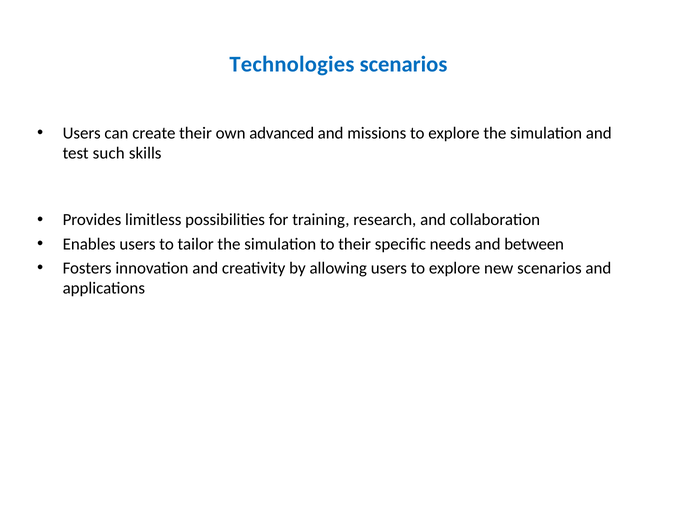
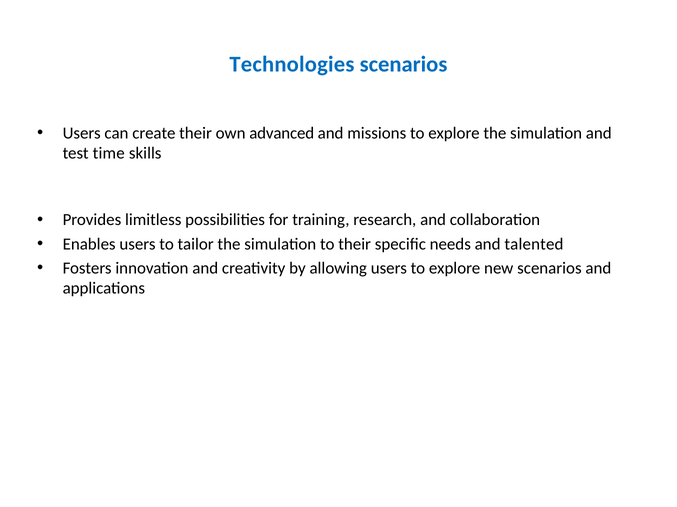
such: such -> time (109, 153)
between: between -> talented (534, 244)
